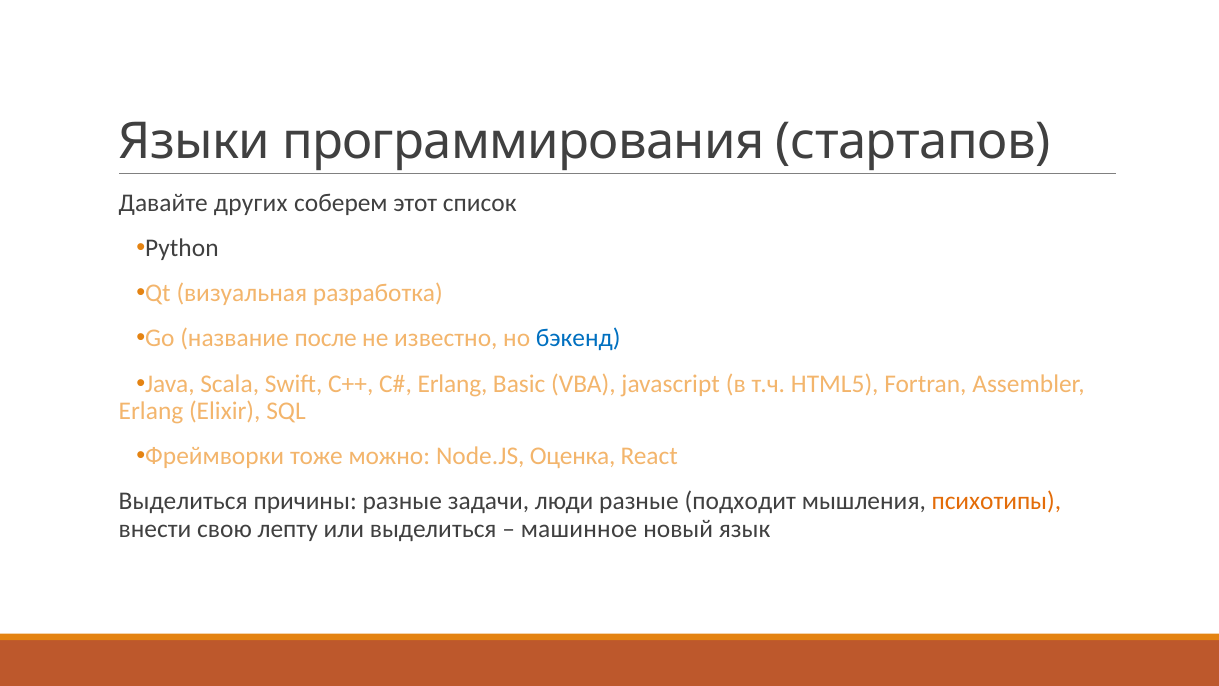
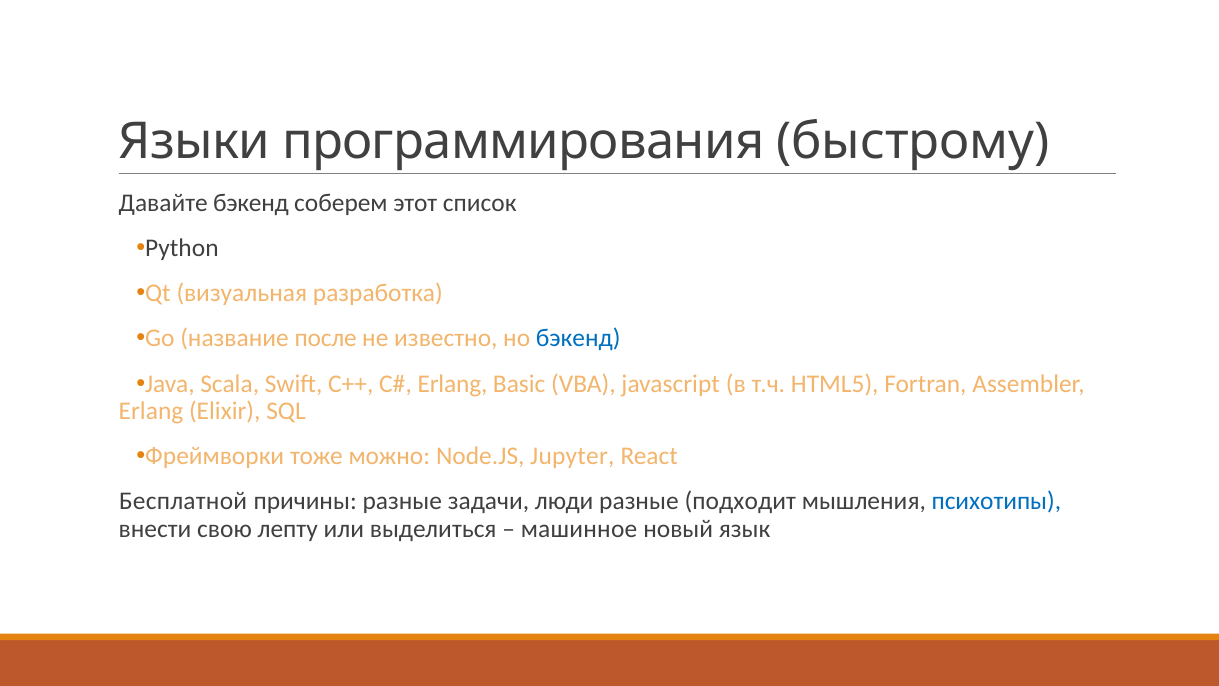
стартапов: стартапов -> быстрому (913, 142)
Давайте других: других -> бэкенд (251, 203)
Оценка: Оценка -> Jupyter (572, 456)
Выделиться: Выделиться -> Бесплатной (183, 501)
психотипы colour: orange -> blue (996, 501)
